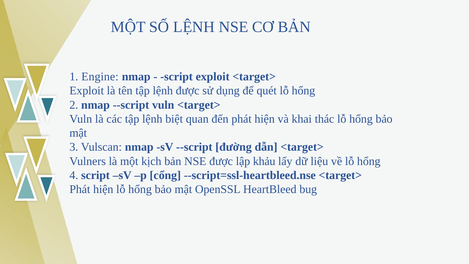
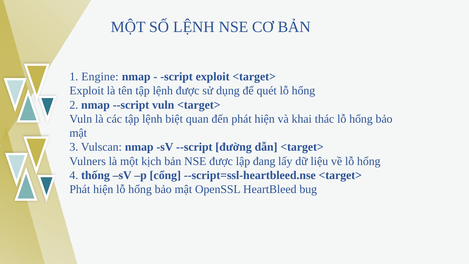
khảu: khảu -> đang (264, 161)
4 script: script -> thống (95, 175)
